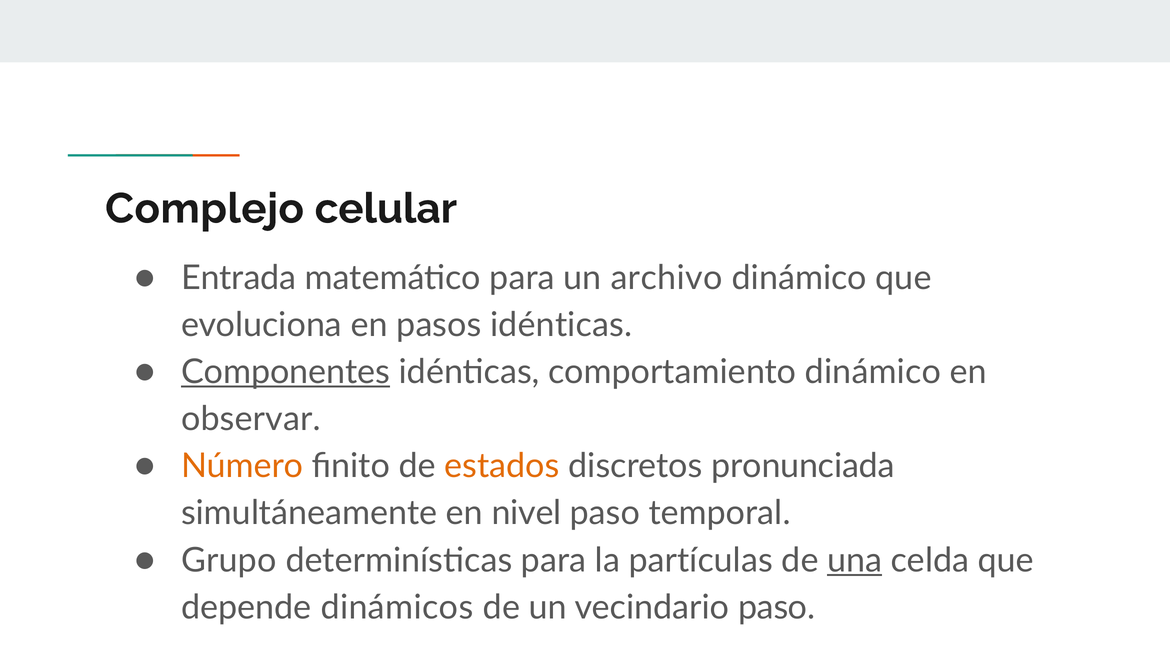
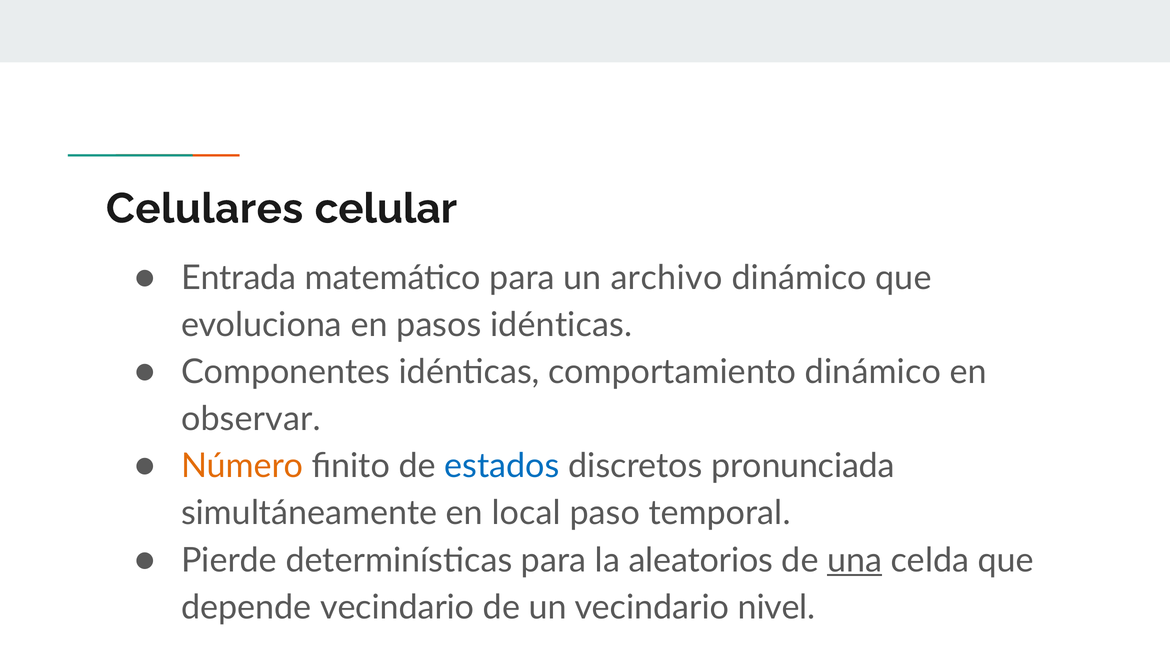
Complejo: Complejo -> Celulares (205, 209)
Componentes underline: present -> none (286, 372)
estados colour: orange -> blue (502, 466)
nivel: nivel -> local (526, 513)
Grupo: Grupo -> Pierde (229, 560)
partículas: partículas -> aleatorios (701, 560)
depende dinámicos: dinámicos -> vecindario (397, 607)
vecindario paso: paso -> nivel (777, 607)
